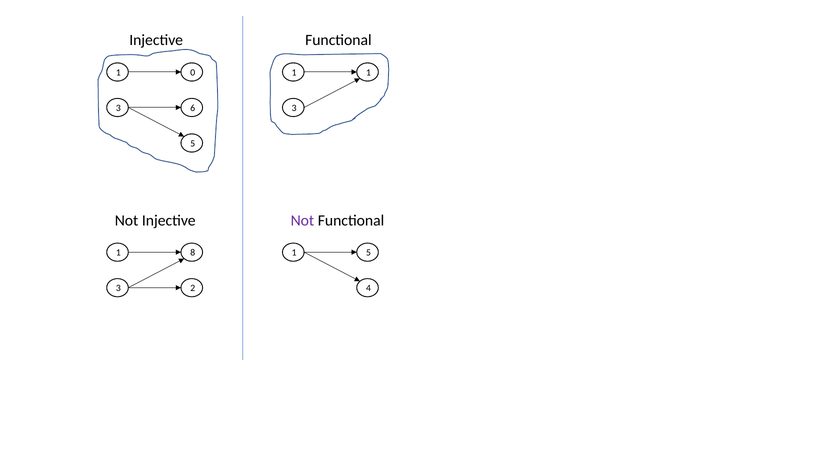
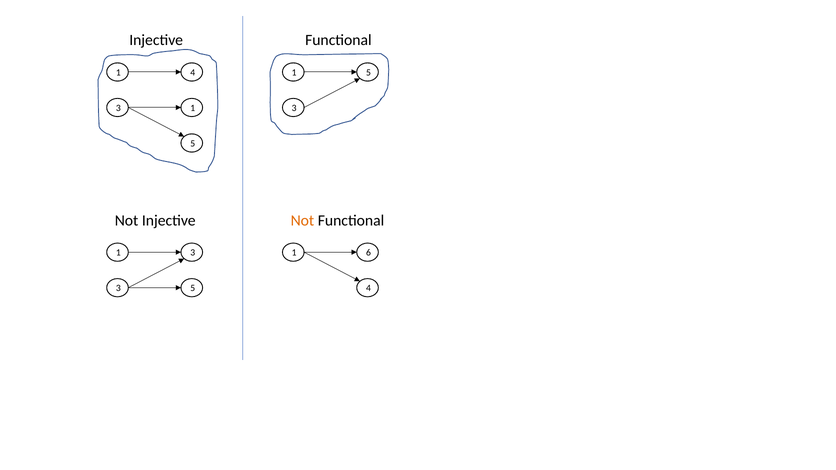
1 0: 0 -> 4 (193, 73)
1: 1 -> 5 (368, 73)
3 6: 6 -> 1 (193, 108)
Not colour: purple -> orange (302, 221)
1 8: 8 -> 3 (193, 253)
1 5: 5 -> 6 (368, 253)
3 2: 2 -> 5 (193, 288)
